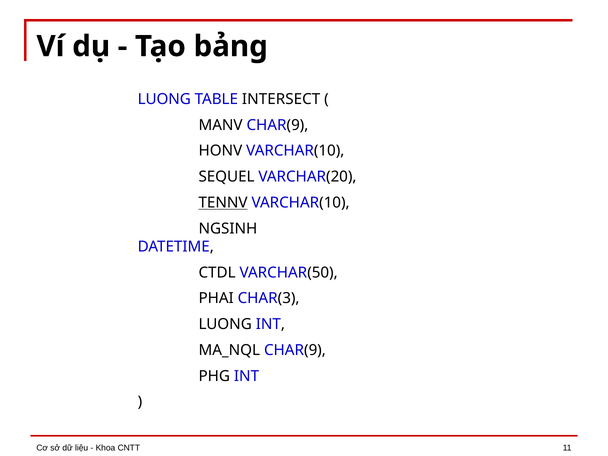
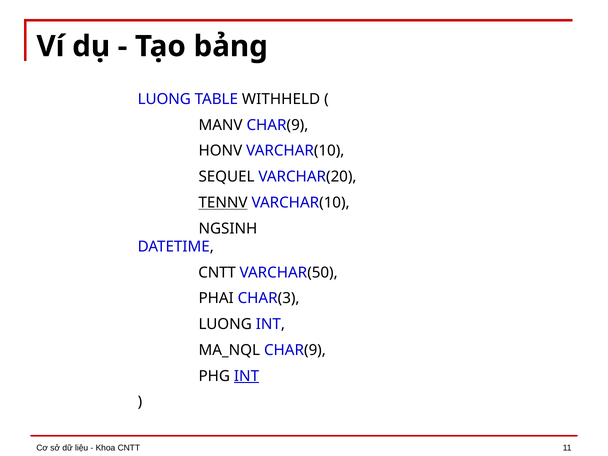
INTERSECT: INTERSECT -> WITHHELD (281, 99)
CTDL: CTDL -> CNTT (217, 273)
INT underline: none -> present (247, 376)
